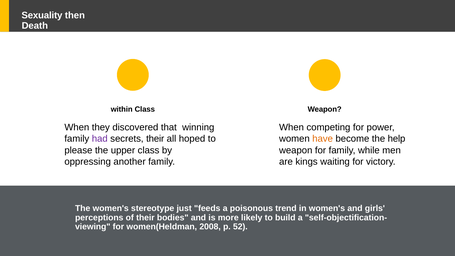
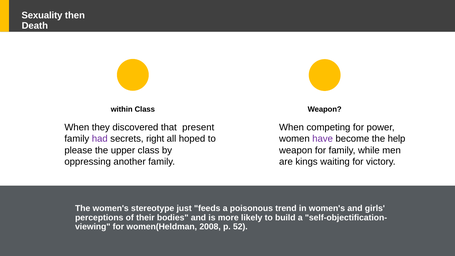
winning: winning -> present (198, 127)
secrets their: their -> right (155, 139)
have colour: orange -> purple (323, 139)
